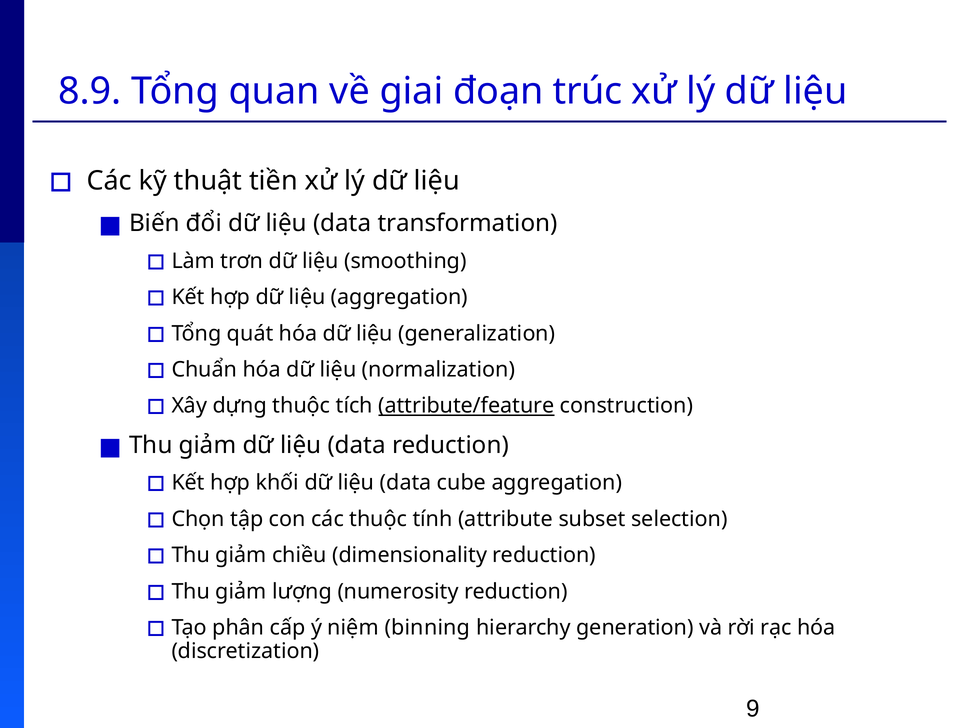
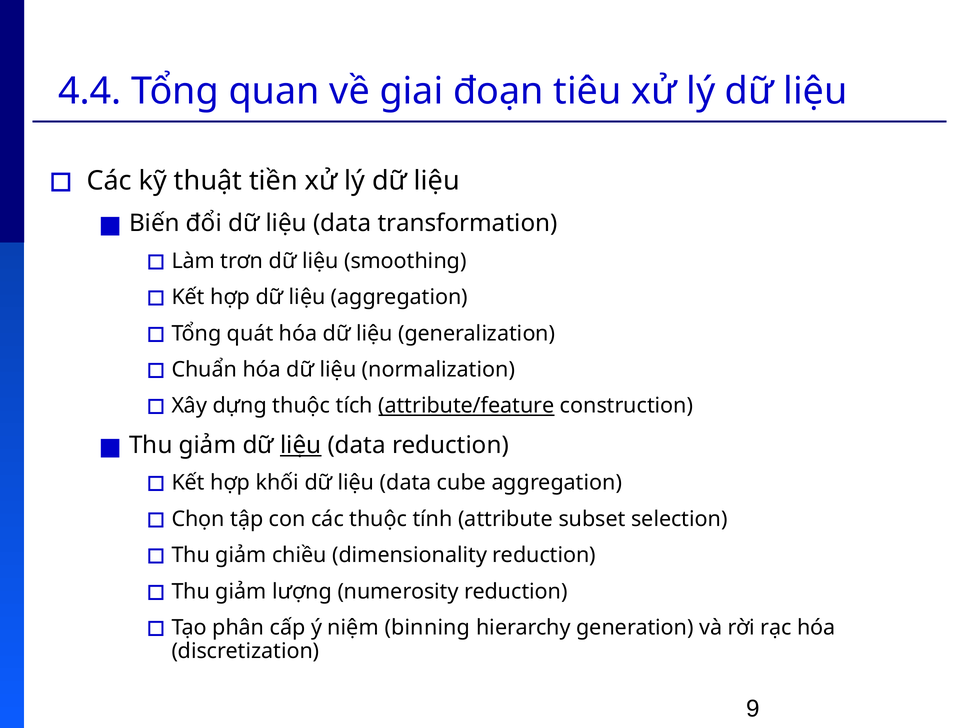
8.9: 8.9 -> 4.4 (90, 91)
trúc: trúc -> tiêu (587, 91)
liệu underline: none -> present (301, 445)
